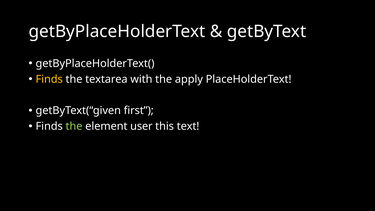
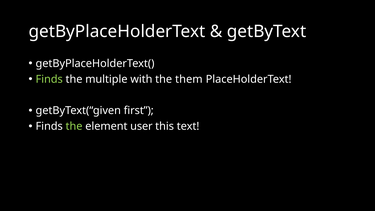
Finds colour: yellow -> light green (49, 79)
textarea: textarea -> multiple (106, 79)
apply: apply -> them (189, 79)
